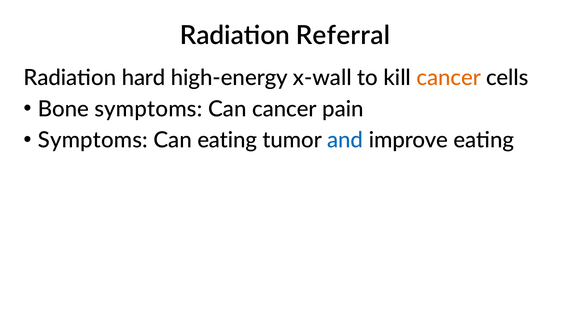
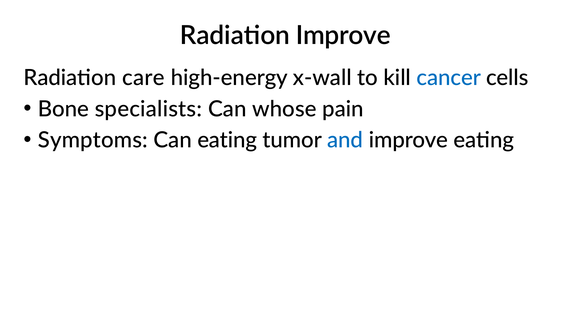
Radiation Referral: Referral -> Improve (343, 35)
hard: hard -> care (143, 78)
cancer colour: orange -> blue (449, 78)
Bone symptoms: symptoms -> specialists (148, 109)
Can cancer: cancer -> whose (284, 109)
